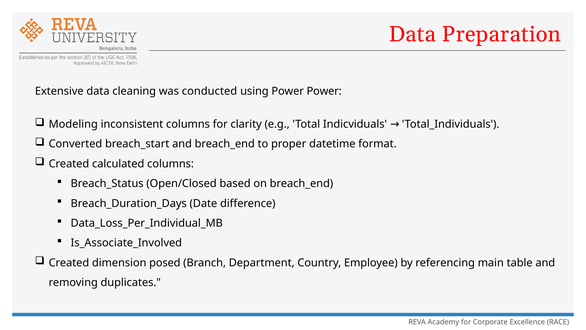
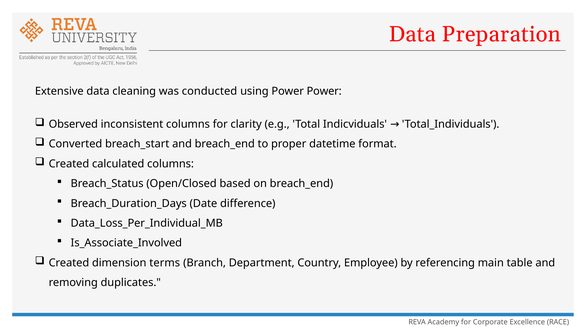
Modeling: Modeling -> Observed (73, 124)
posed: posed -> terms (165, 263)
